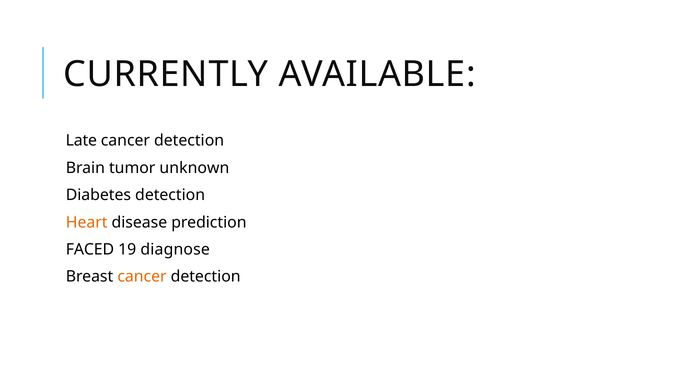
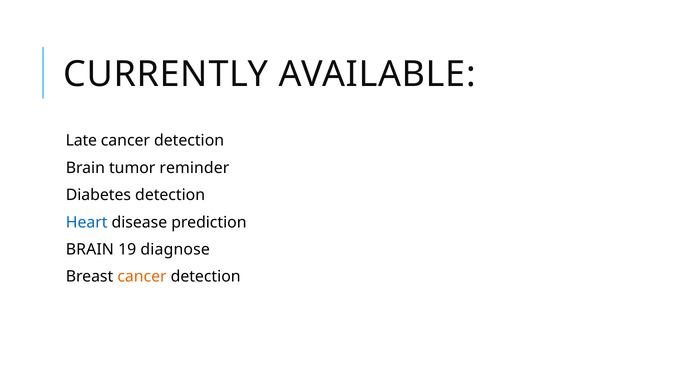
unknown: unknown -> reminder (194, 168)
Heart colour: orange -> blue (87, 222)
FACED: FACED -> BRAIN (90, 249)
